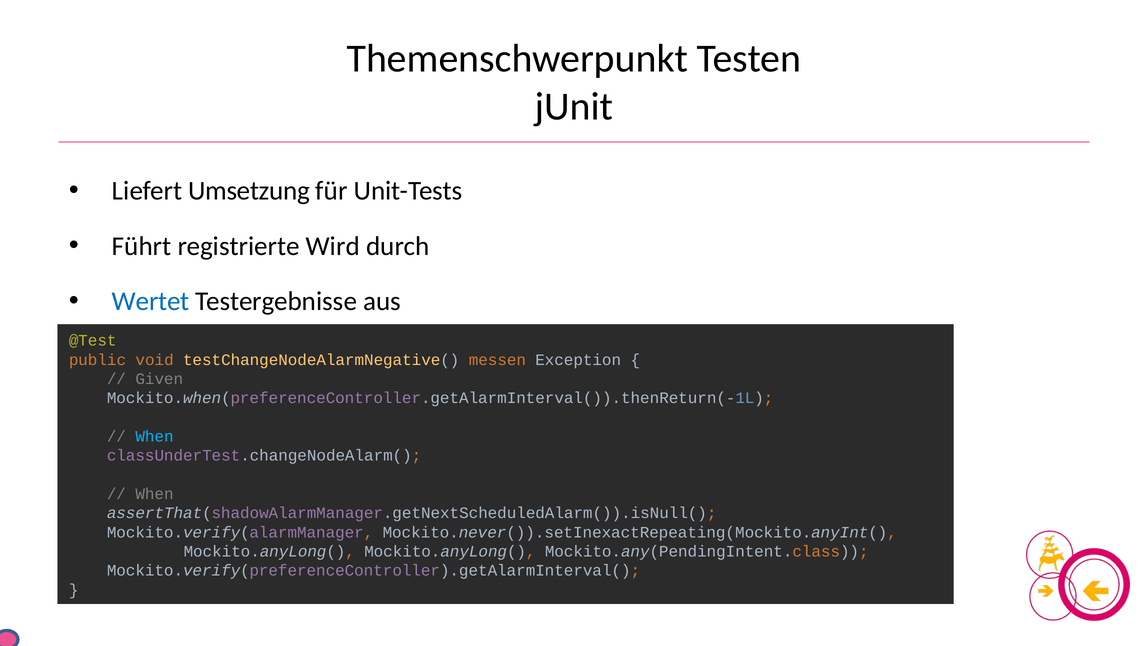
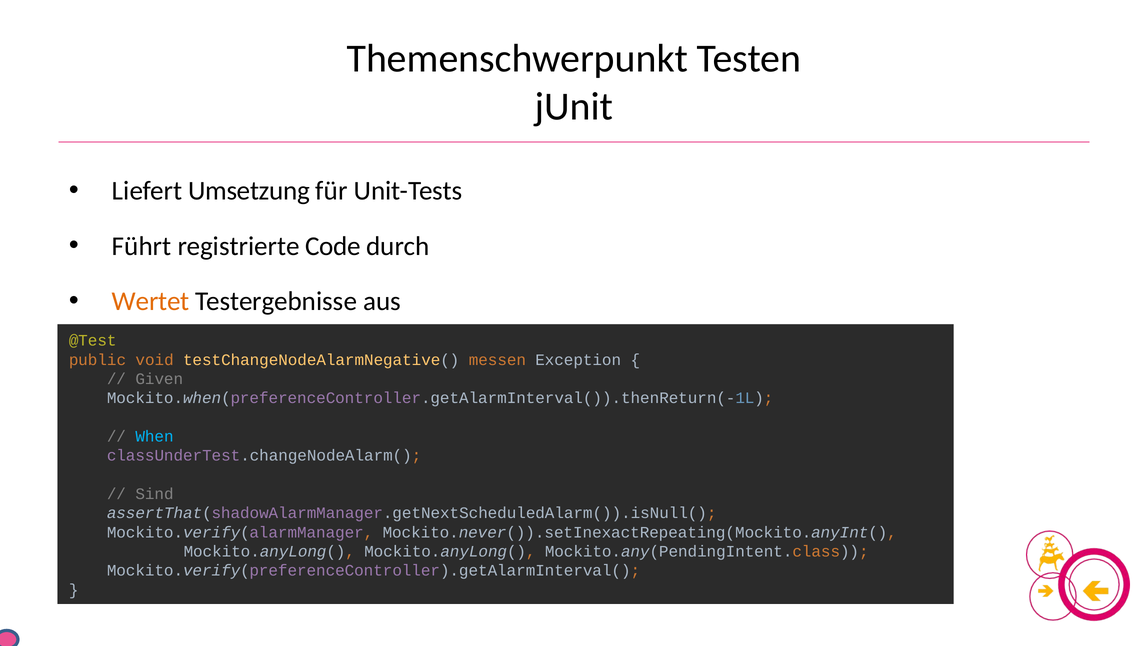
Wird: Wird -> Code (333, 246)
Wertet colour: blue -> orange (151, 301)
When: When -> Sind (155, 494)
